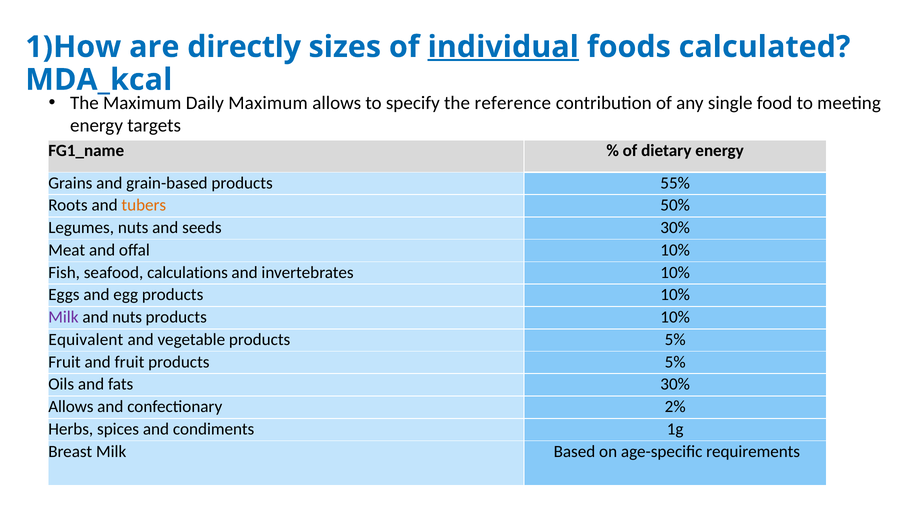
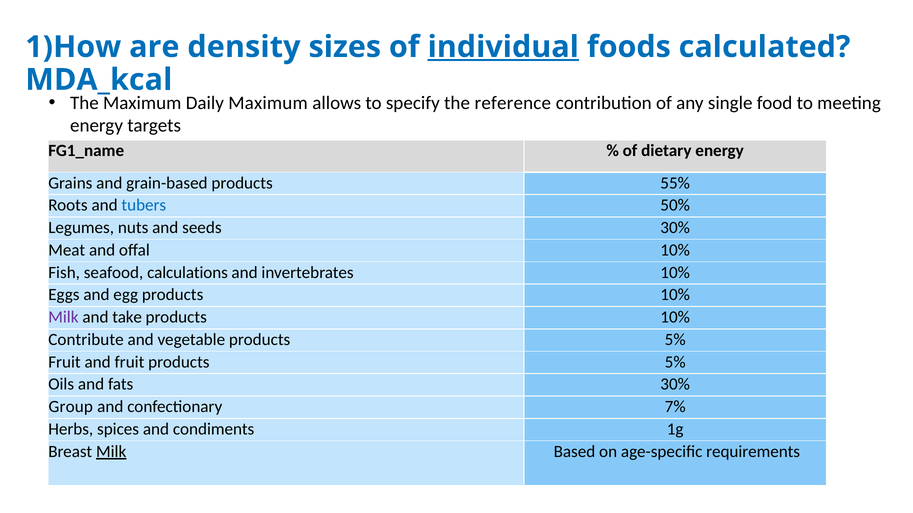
directly: directly -> density (244, 47)
tubers colour: orange -> blue (144, 205)
and nuts: nuts -> take (127, 317)
Equivalent: Equivalent -> Contribute (86, 340)
Allows: Allows -> Group (71, 407)
2%: 2% -> 7% (675, 407)
Milk underline: none -> present (111, 452)
